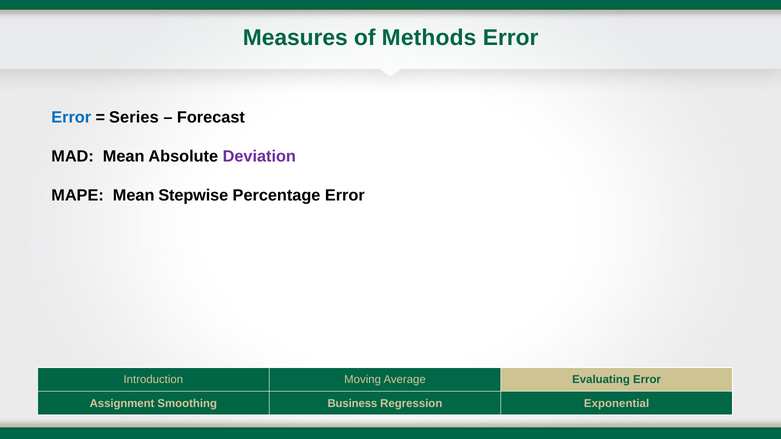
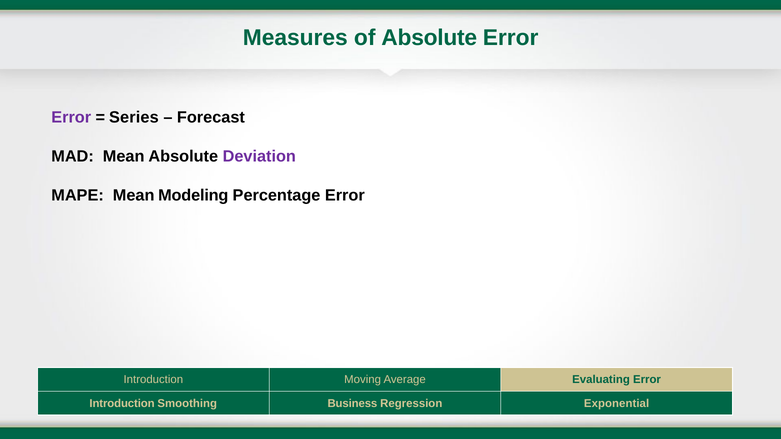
of Methods: Methods -> Absolute (429, 38)
Error colour: blue -> purple (71, 118)
Stepwise: Stepwise -> Modeling (193, 196)
Assignment: Assignment -> Introduction (122, 404)
